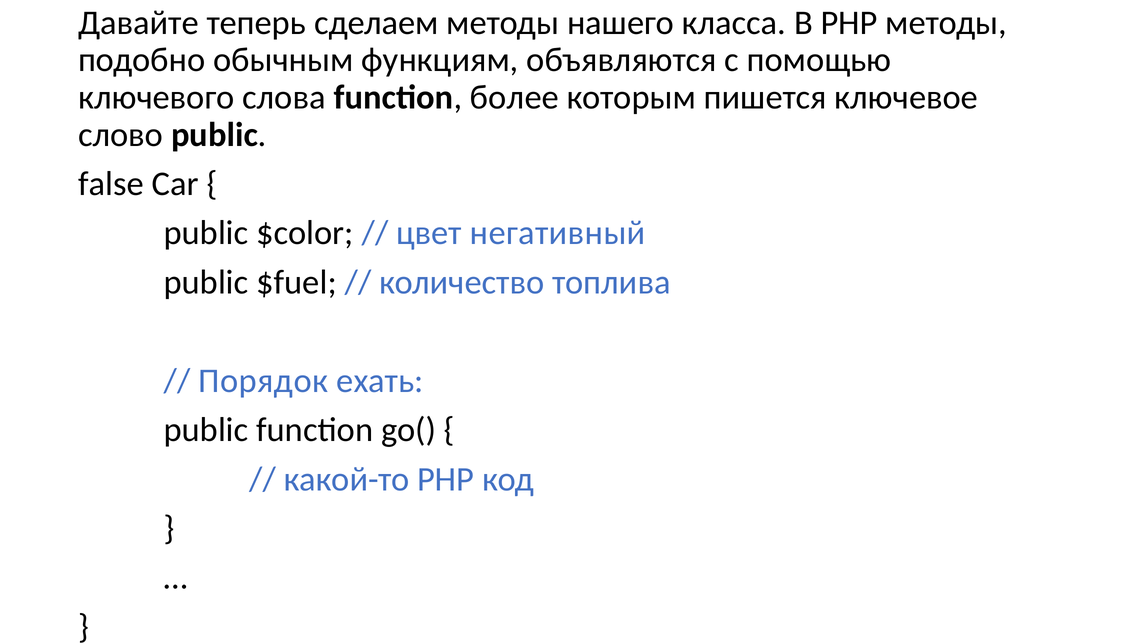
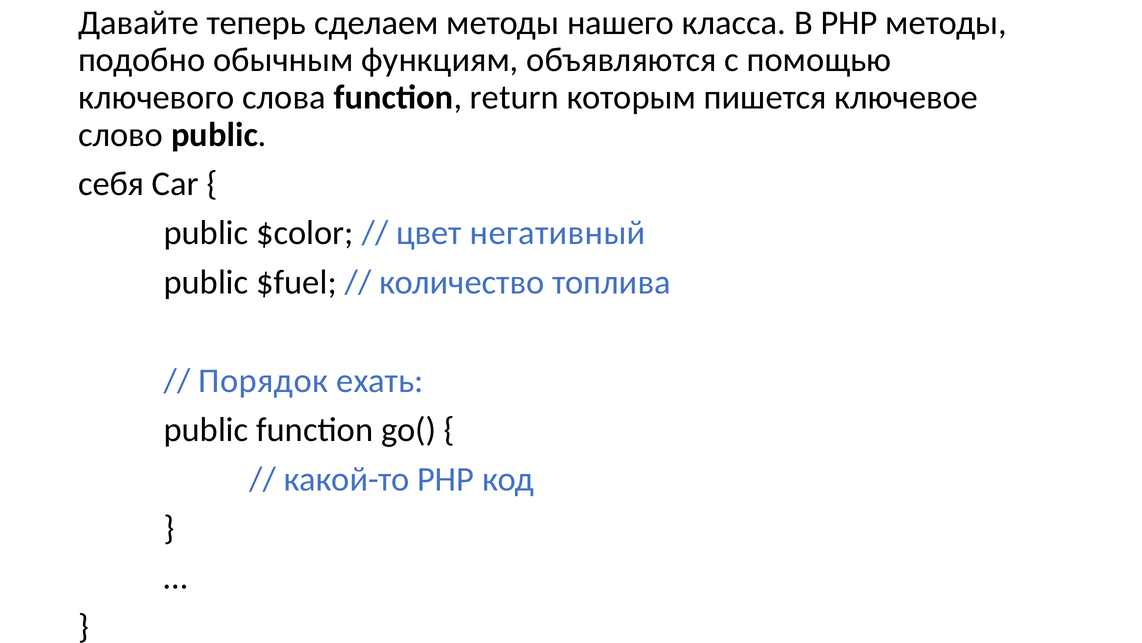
более: более -> return (515, 97)
false: false -> себя (111, 184)
